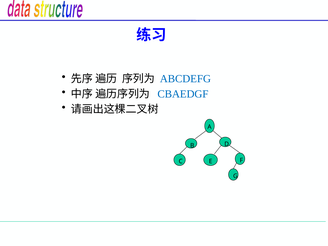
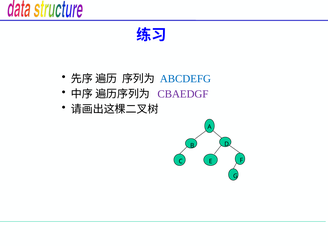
CBAEDGF colour: blue -> purple (183, 94)
